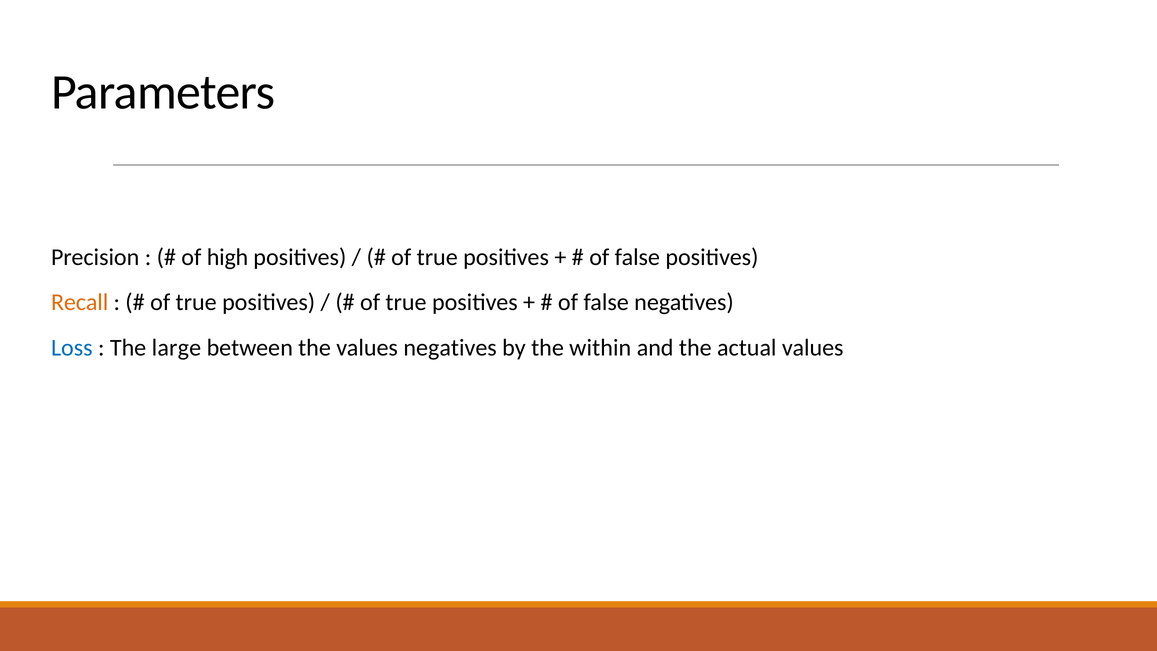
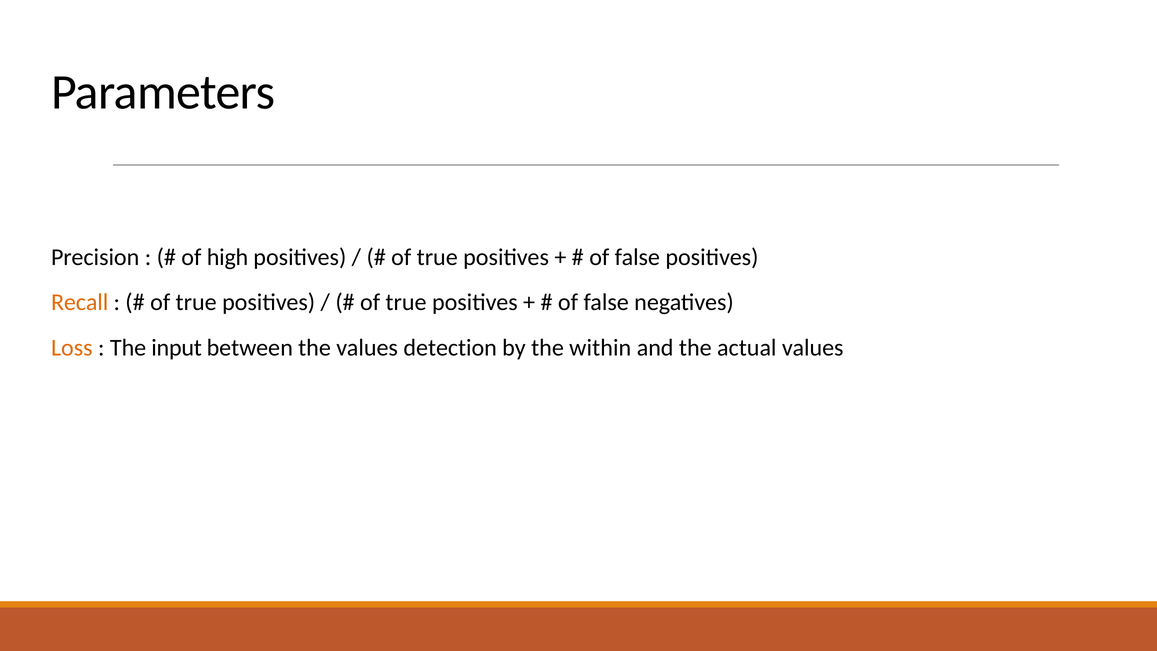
Loss colour: blue -> orange (72, 348)
large: large -> input (177, 348)
values negatives: negatives -> detection (450, 348)
